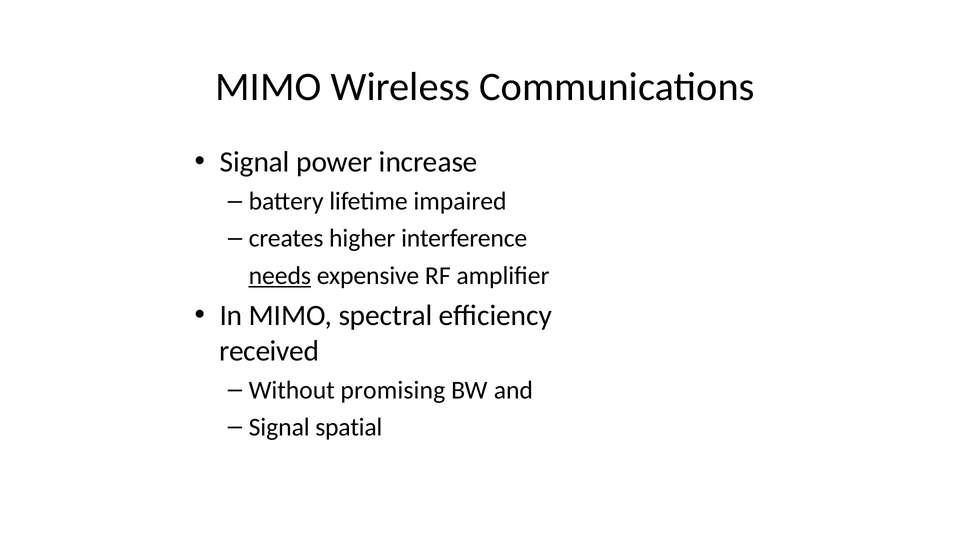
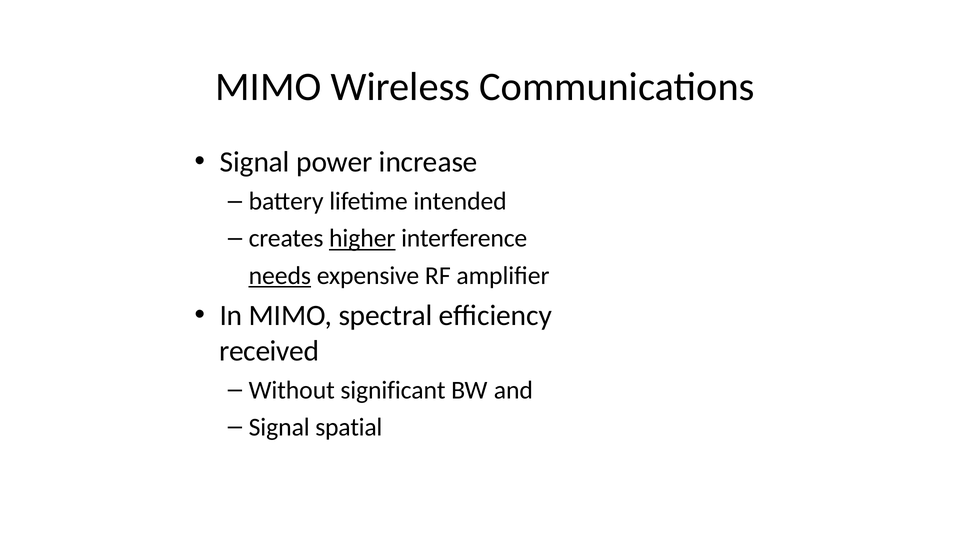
impaired: impaired -> intended (460, 201)
higher underline: none -> present (362, 238)
promising: promising -> significant (393, 390)
